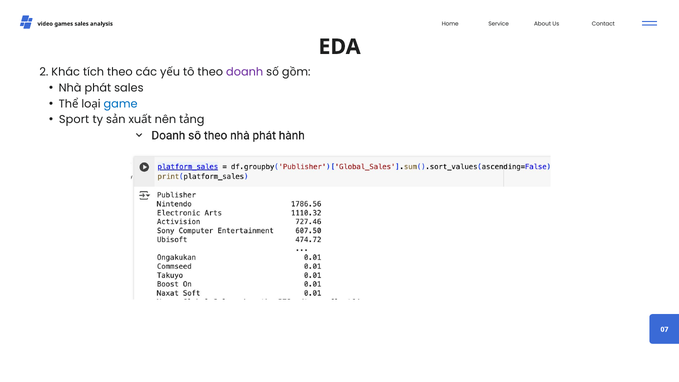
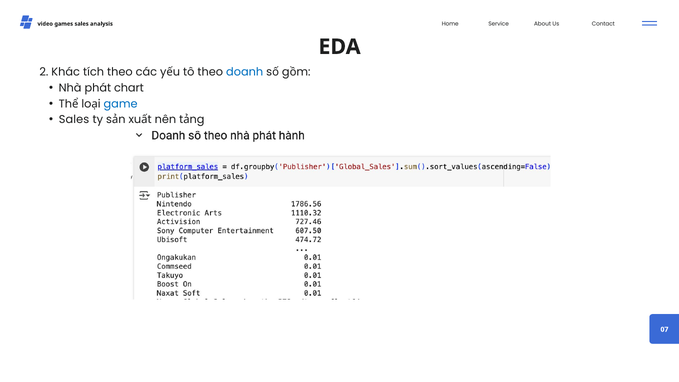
doanh colour: purple -> blue (245, 72)
phát sales: sales -> chart (129, 88)
Sport: Sport -> Sales (74, 120)
